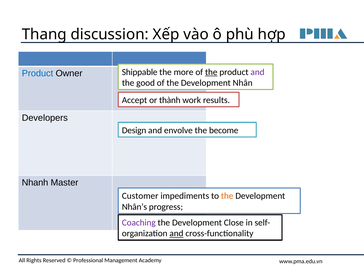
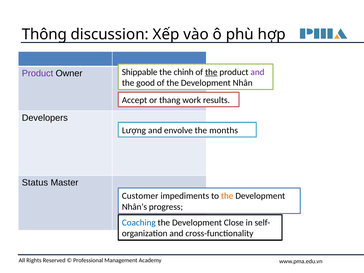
Thang: Thang -> Thông (44, 34)
more: more -> chỉnh (184, 72)
Product colour: blue -> purple (37, 73)
thành: thành -> thang (170, 100)
Design: Design -> Lượng (134, 130)
become: become -> months (224, 130)
Nhanh: Nhanh -> Status (35, 183)
Coaching colour: purple -> blue (139, 223)
and underline: present -> none (176, 233)
